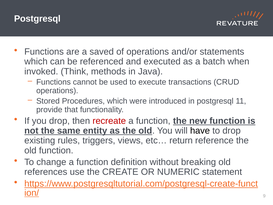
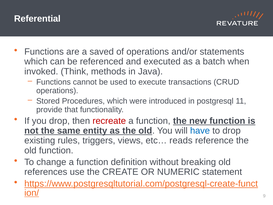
Postgresql: Postgresql -> Referential (37, 19)
have colour: black -> blue (200, 131)
return: return -> reads (181, 140)
